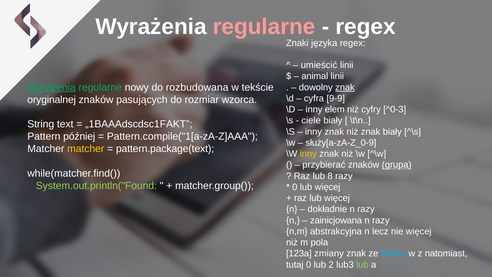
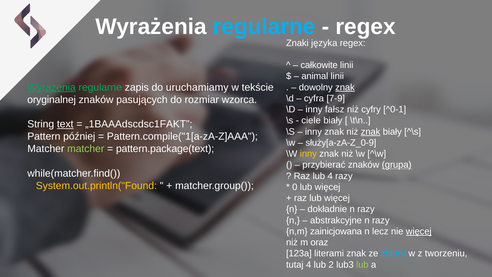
regularne colour: pink -> light blue (264, 27)
umieścić: umieścić -> całkowite (319, 65)
nowy: nowy -> zapis (137, 87)
rozbudowana: rozbudowana -> uruchamiamy (197, 87)
9-9: 9-9 -> 7-9 (336, 98)
elem: elem -> fałsz (335, 109)
^0-3: ^0-3 -> ^0-1 (395, 109)
text underline: none -> present (65, 124)
znak underline: none -> present (371, 132)
matcher colour: yellow -> light green (86, 149)
lub 8: 8 -> 4 (330, 176)
System.out.println("Found colour: light green -> yellow (96, 186)
zainicjowana: zainicjowana -> abstrakcyjne (336, 220)
abstrakcyjna: abstrakcyjna -> zainicjowana (336, 231)
więcej underline: none -> present (419, 231)
pola: pola -> oraz (319, 242)
zmiany: zmiany -> literami (329, 253)
natomiast: natomiast -> tworzeniu (446, 253)
tutaj 0: 0 -> 4 (309, 264)
